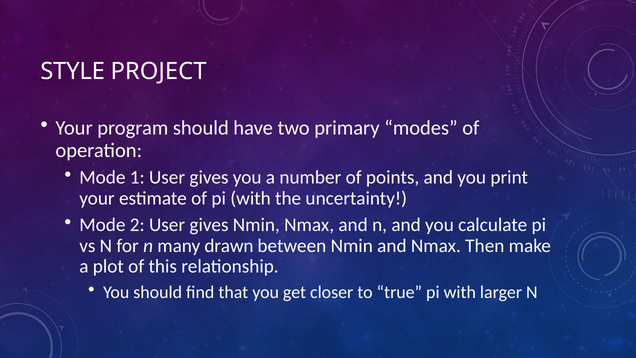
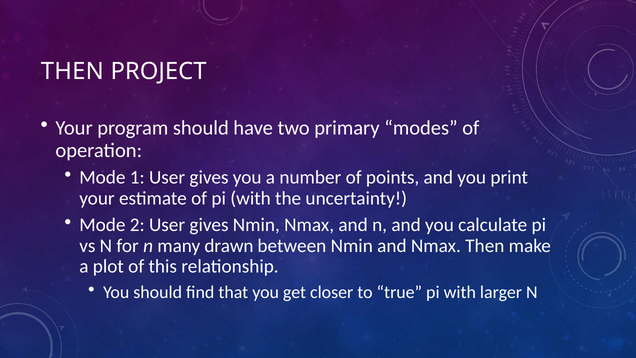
STYLE: STYLE -> THEN (72, 71)
